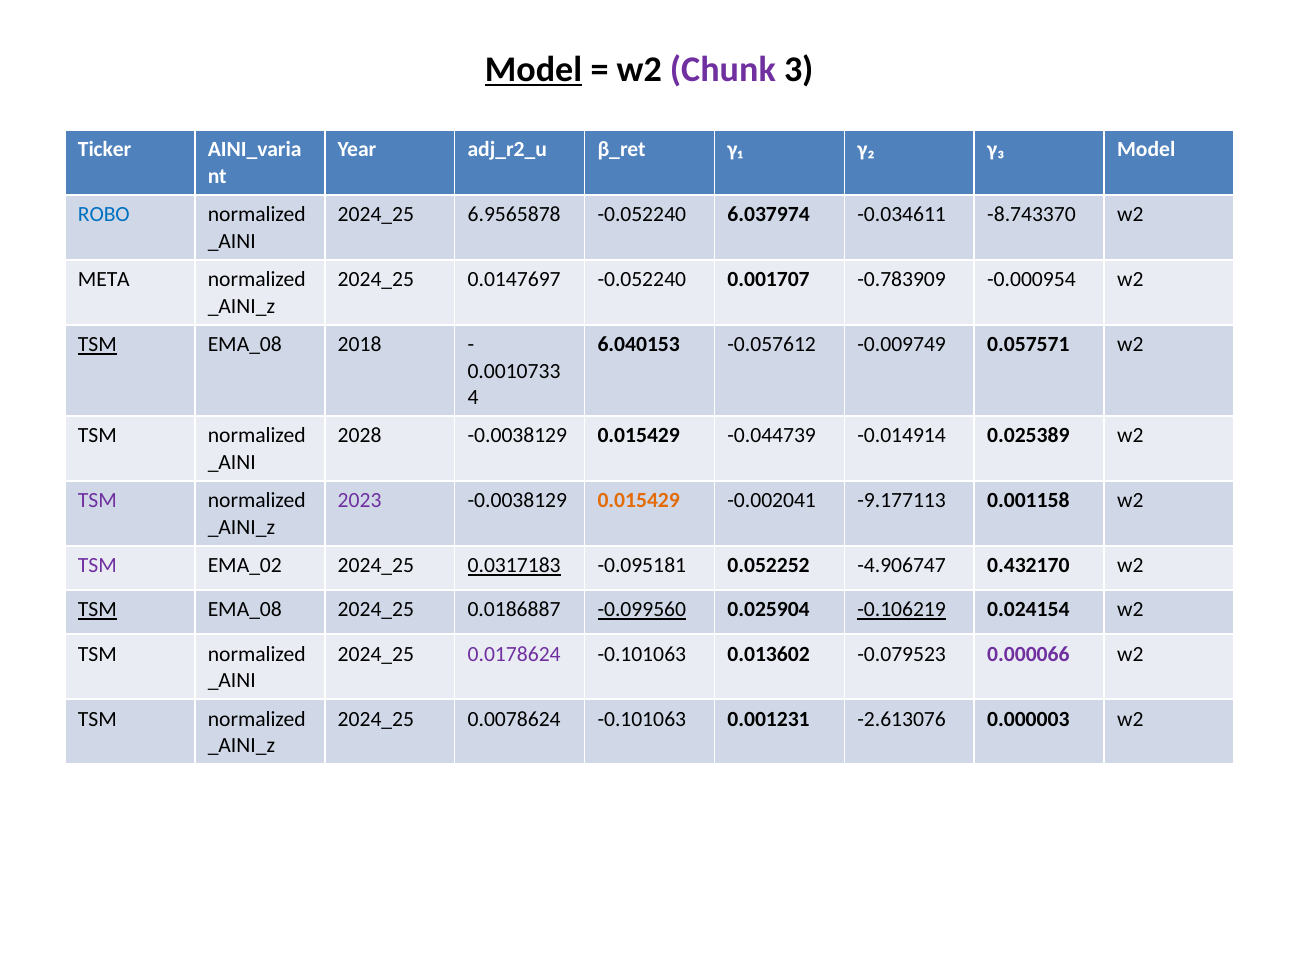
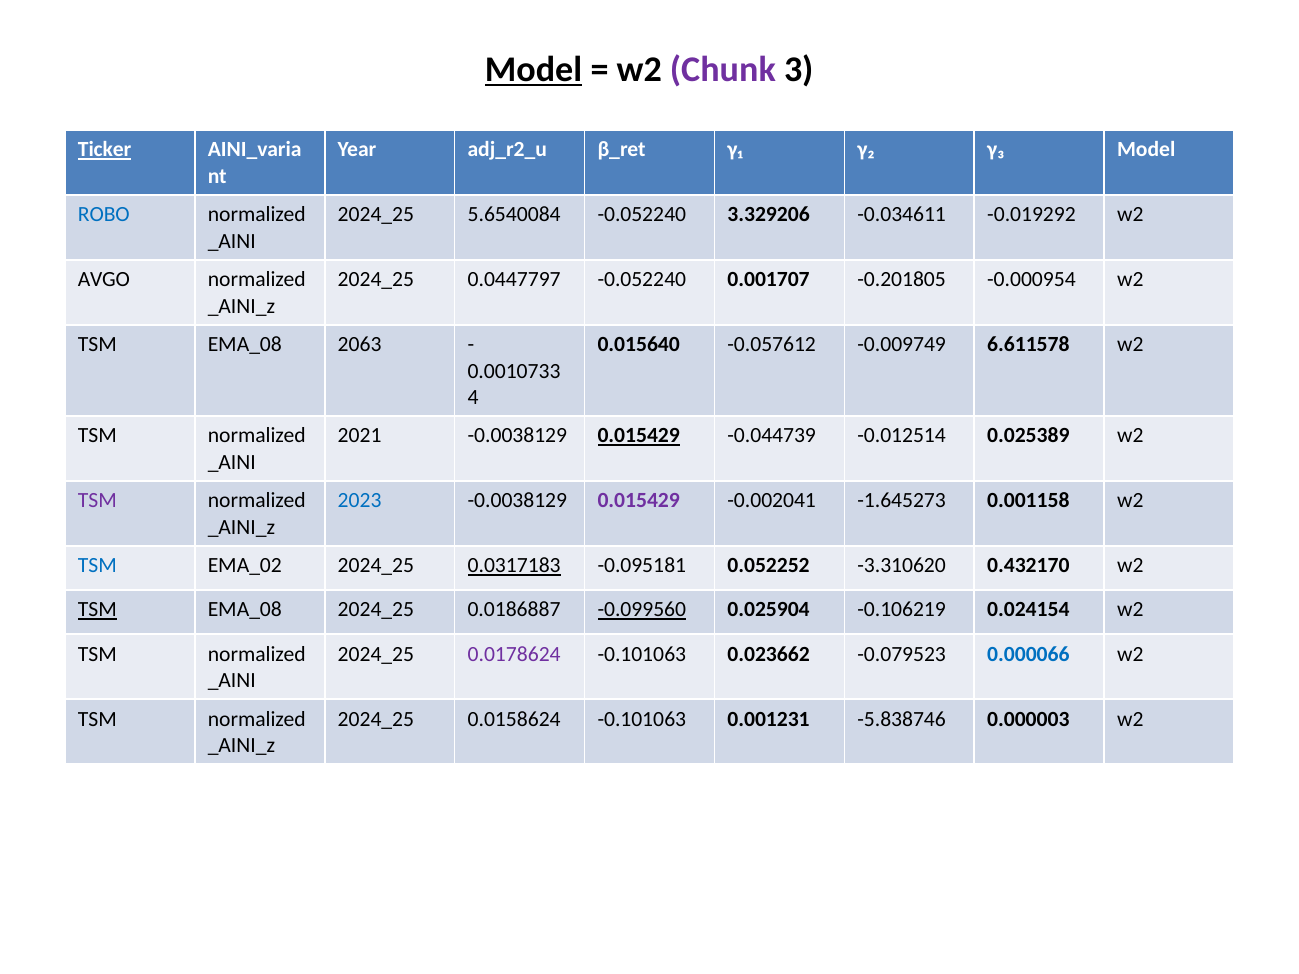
Ticker underline: none -> present (105, 150)
6.9565878: 6.9565878 -> 5.6540084 (514, 215)
6.037974: 6.037974 -> 3.329206 (769, 215)
-8.743370: -8.743370 -> -0.019292 (1032, 215)
META: META -> AVGO (104, 280)
0.0147697: 0.0147697 -> 0.0447797 (514, 280)
-0.783909: -0.783909 -> -0.201805 (902, 280)
TSM underline: present -> none (97, 345)
2018: 2018 -> 2063 (360, 345)
6.040153: 6.040153 -> 0.015640 (639, 345)
0.057571: 0.057571 -> 6.611578 (1028, 345)
2028: 2028 -> 2021 (360, 436)
0.015429 underline: none -> present (639, 436)
-0.014914: -0.014914 -> -0.012514 (902, 436)
2023 colour: purple -> blue (360, 501)
0.015429 colour: orange -> purple (639, 501)
-9.177113: -9.177113 -> -1.645273 (902, 501)
TSM colour: purple -> blue (97, 566)
-4.906747: -4.906747 -> -3.310620 (902, 566)
-0.106219 underline: present -> none (902, 610)
0.013602: 0.013602 -> 0.023662 (769, 654)
0.000066 colour: purple -> blue (1028, 654)
0.0078624: 0.0078624 -> 0.0158624 (514, 719)
-2.613076: -2.613076 -> -5.838746 (902, 719)
